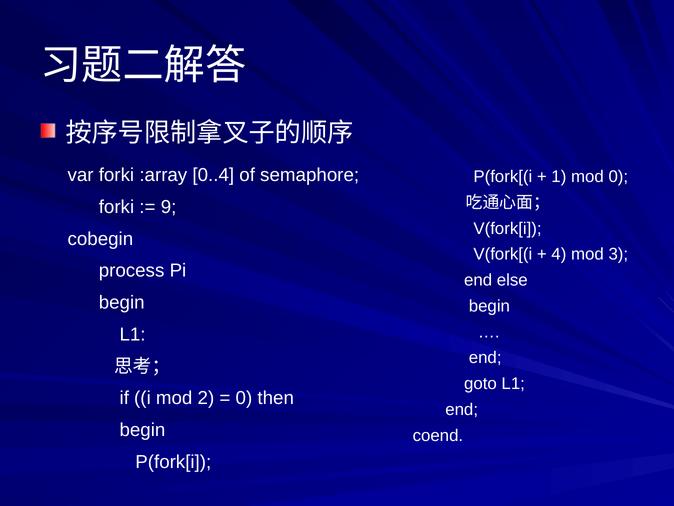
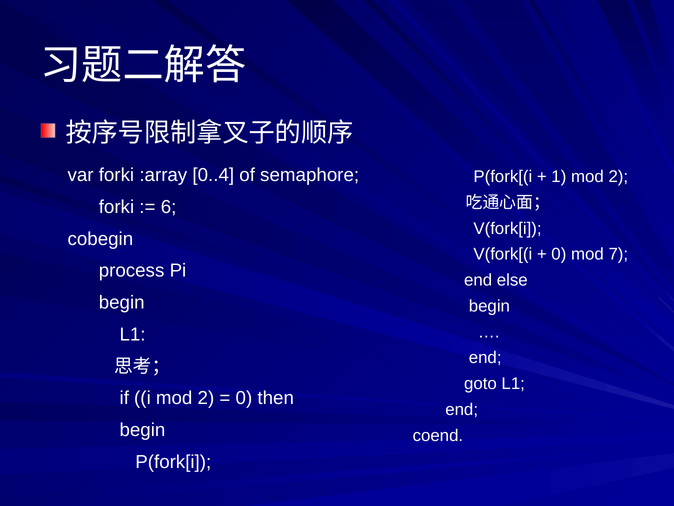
1 mod 0: 0 -> 2 (618, 177)
9: 9 -> 6 (169, 207)
4: 4 -> 0 (559, 254)
3: 3 -> 7 (618, 254)
